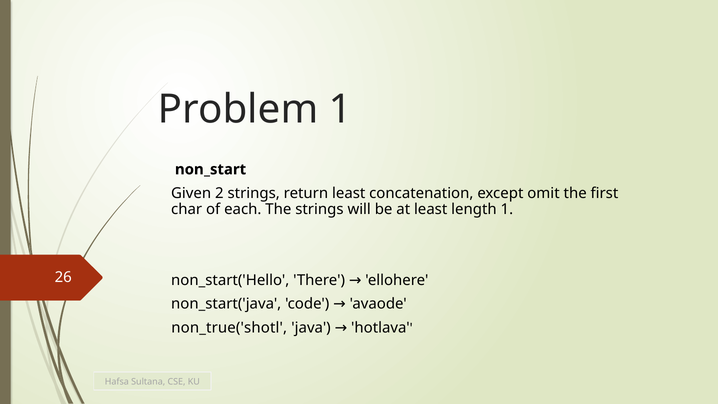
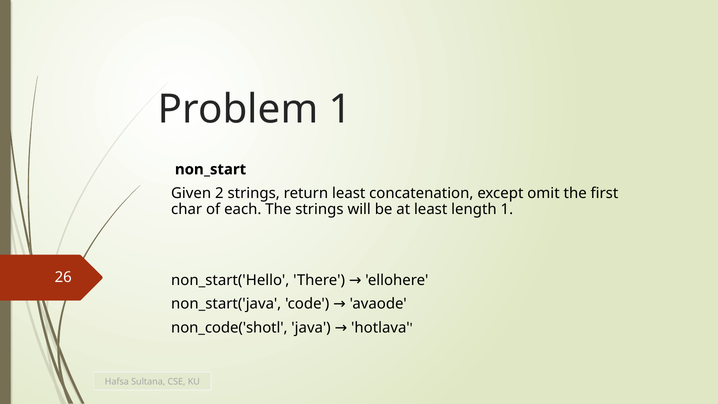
non_true('shotl: non_true('shotl -> non_code('shotl (229, 327)
